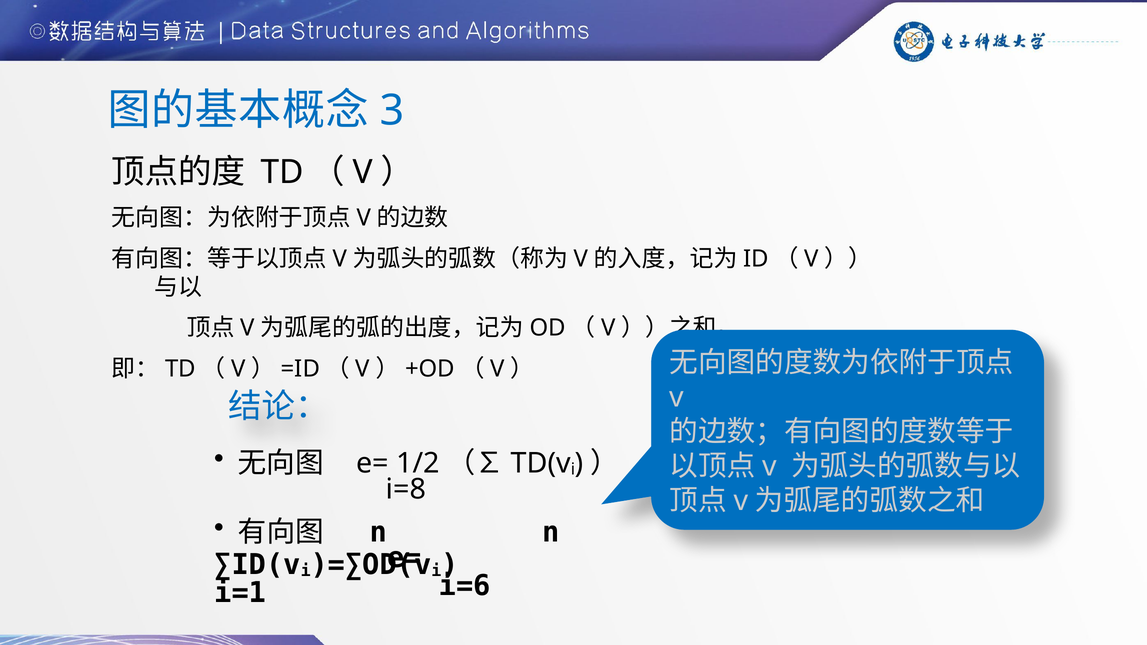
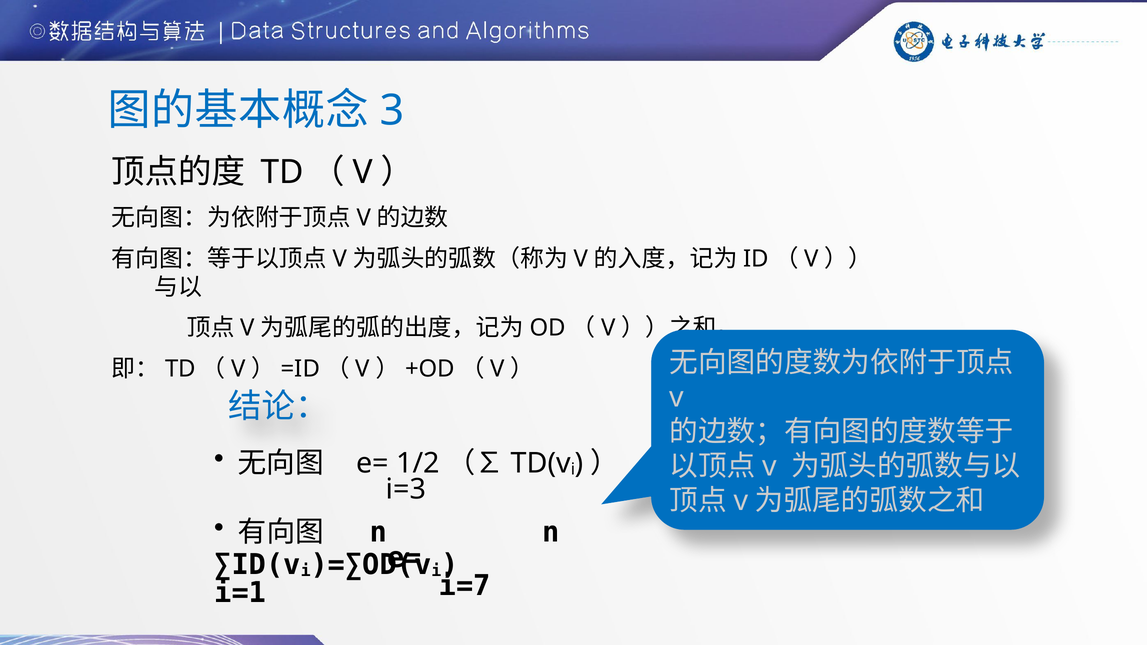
i=8: i=8 -> i=3 (406, 489)
i=6: i=6 -> i=7 (465, 586)
